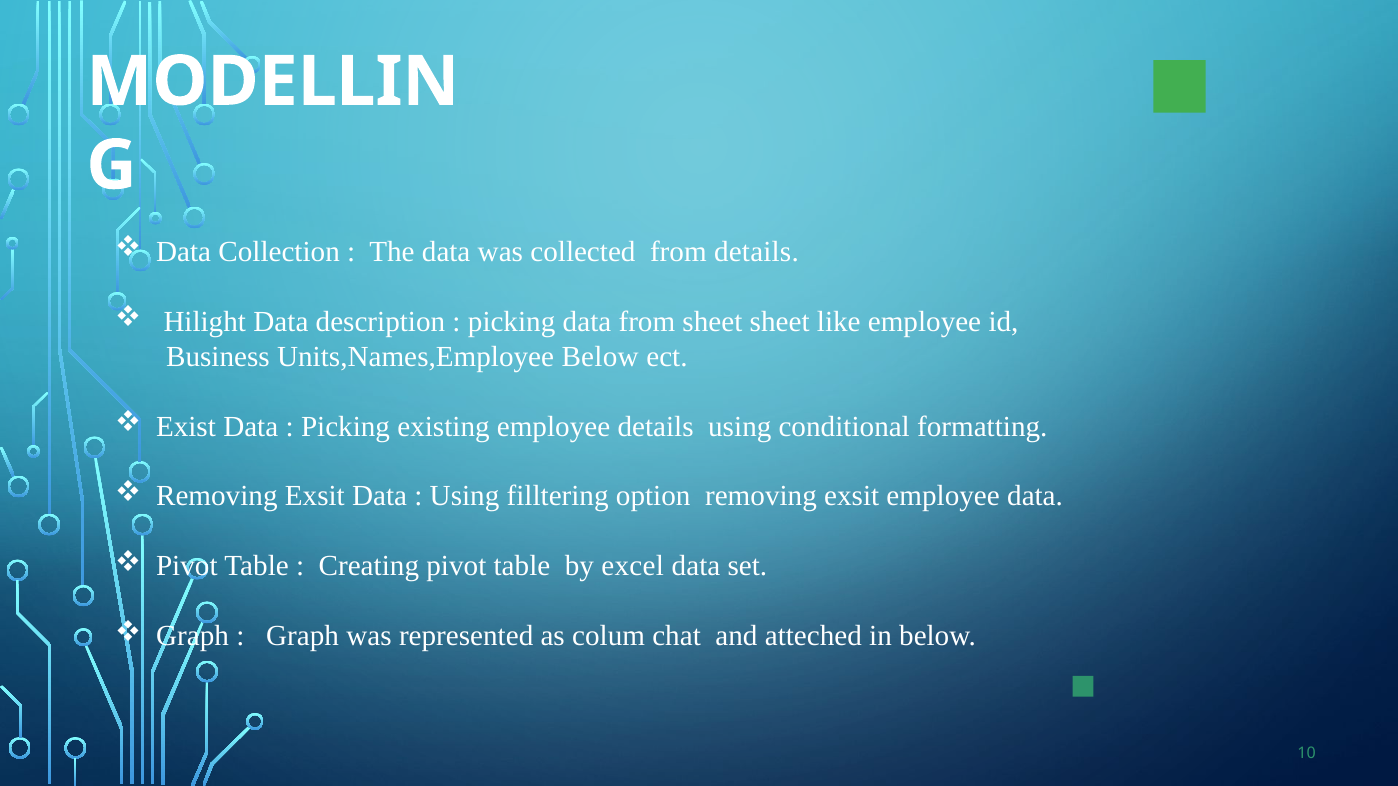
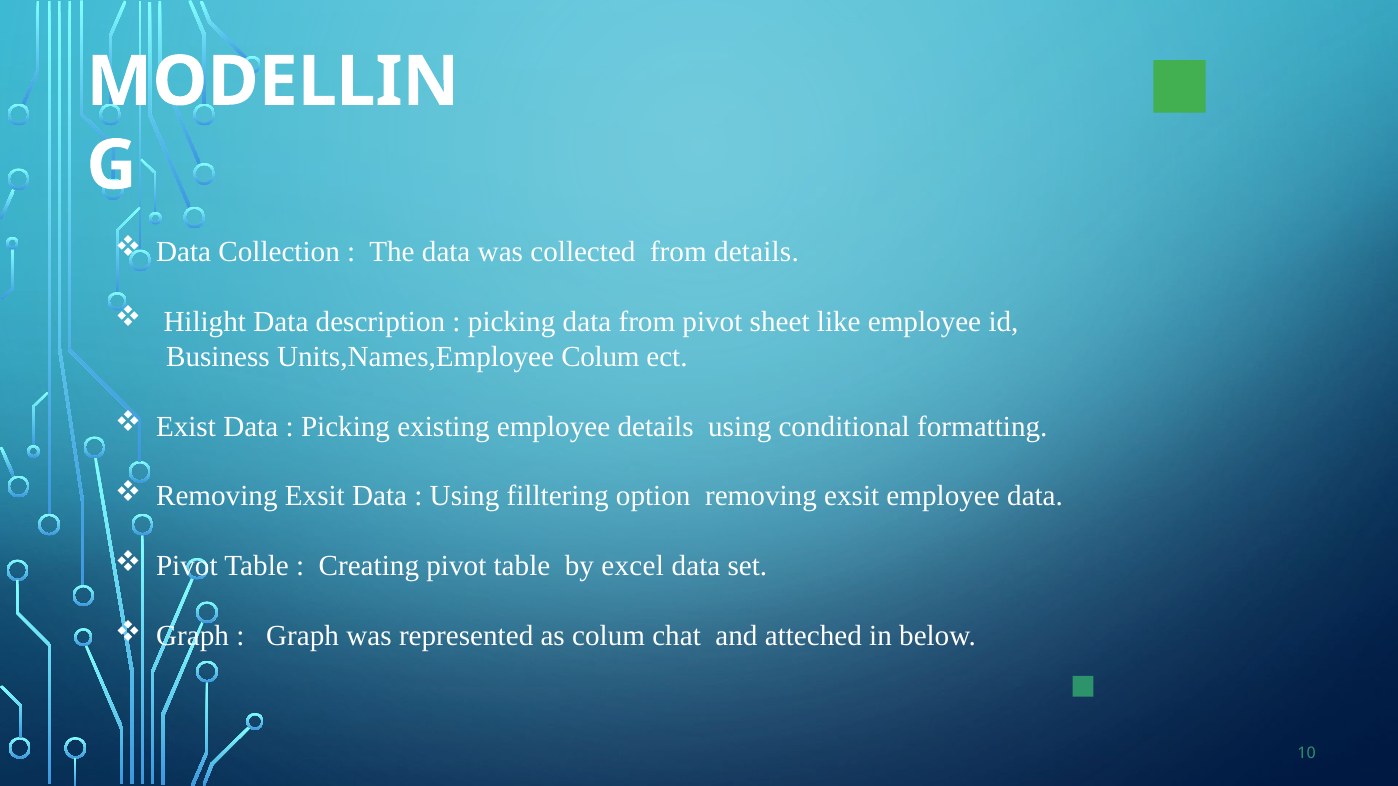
from sheet: sheet -> pivot (712, 322)
Units,Names,Employee Below: Below -> Colum (600, 357)
